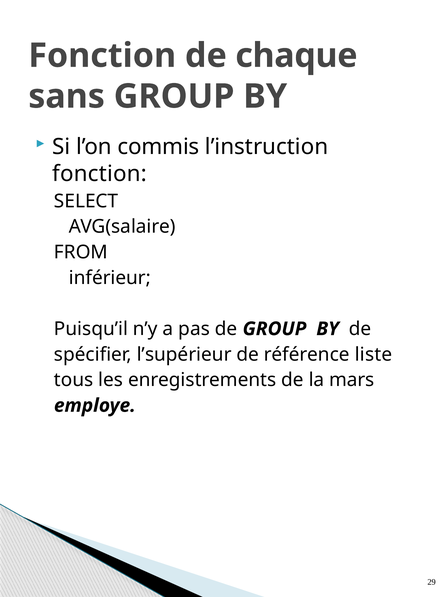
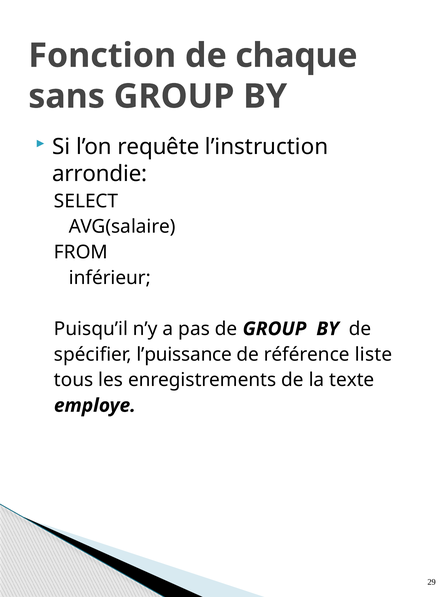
commis: commis -> requête (158, 147)
fonction: fonction -> arrondie (100, 174)
l’supérieur: l’supérieur -> l’puissance (184, 355)
mars: mars -> texte (352, 380)
